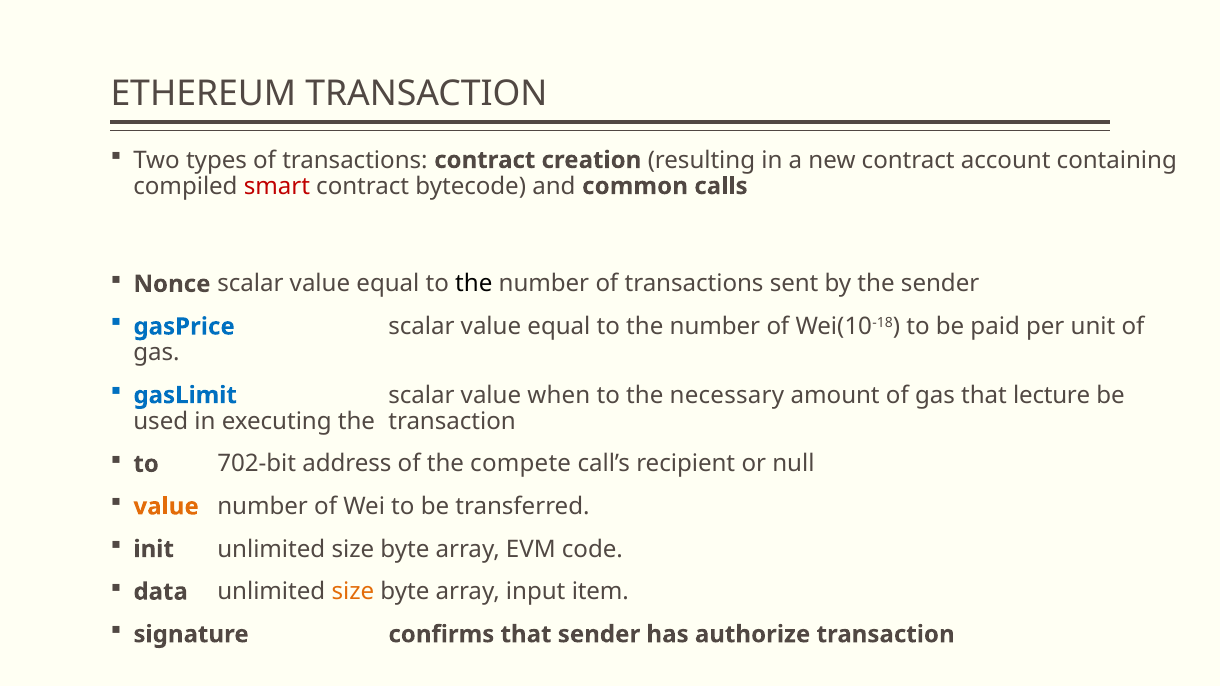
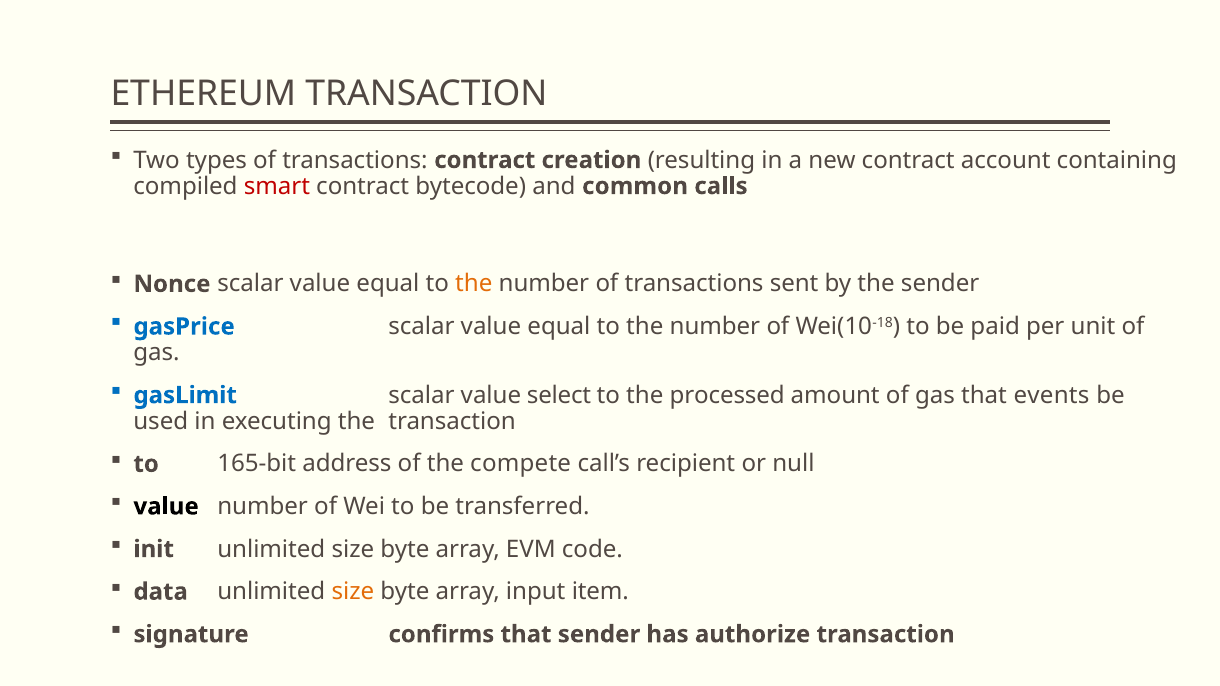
the colour: black -> orange (474, 284)
when: when -> select (559, 395)
necessary: necessary -> processed (727, 395)
lecture: lecture -> events (1051, 395)
702-bit: 702-bit -> 165-bit (257, 464)
value colour: orange -> black (166, 507)
